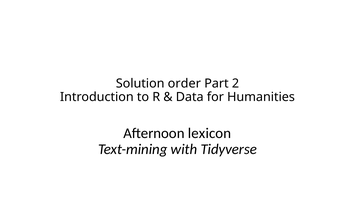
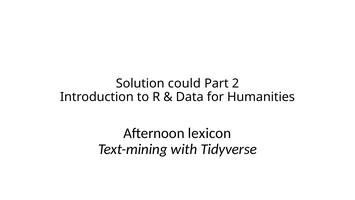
order: order -> could (184, 83)
